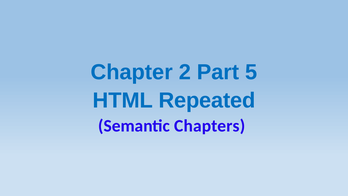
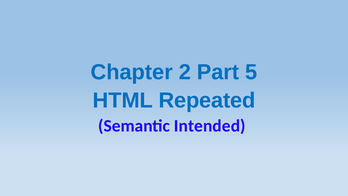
Chapters: Chapters -> Intended (210, 126)
